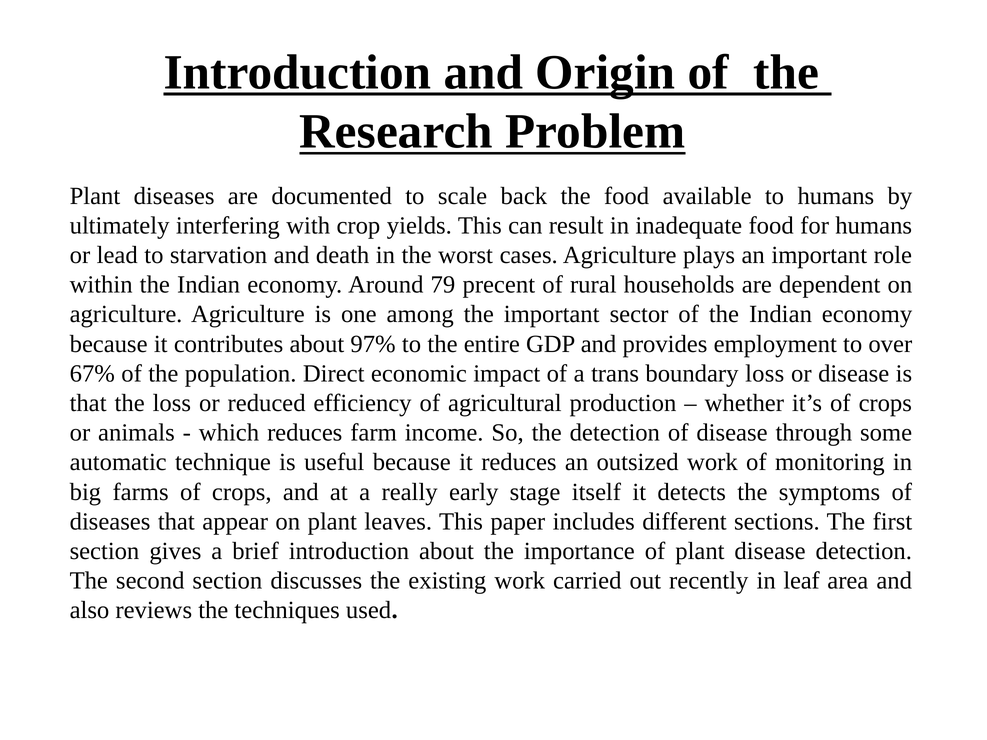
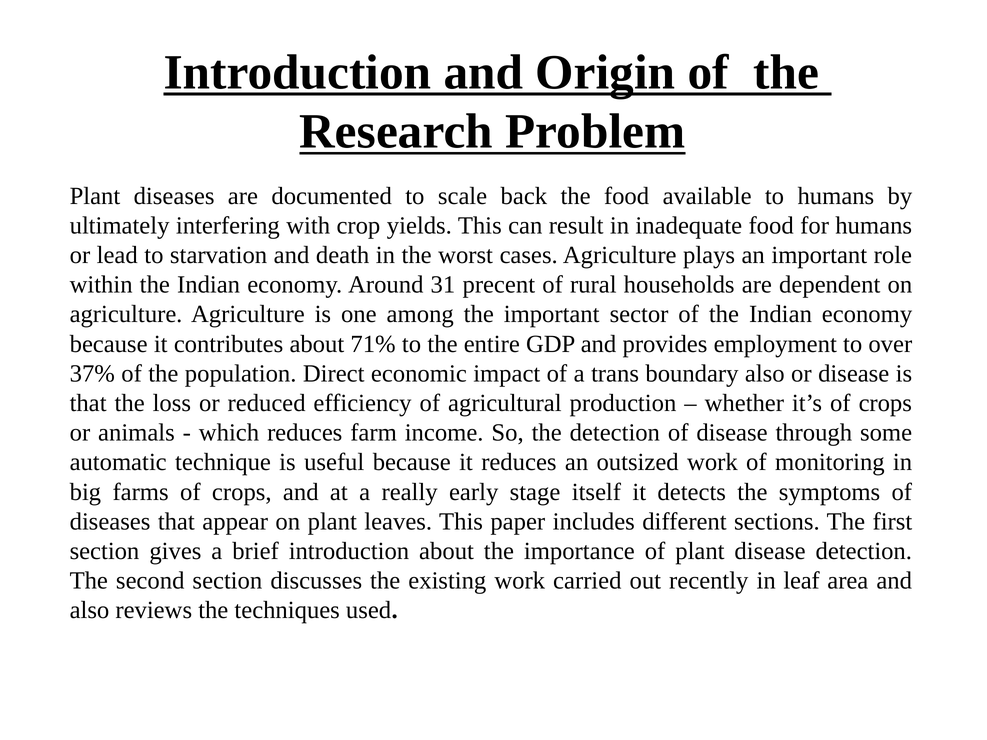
79: 79 -> 31 (443, 285)
97%: 97% -> 71% (373, 344)
67%: 67% -> 37% (92, 374)
boundary loss: loss -> also (765, 374)
